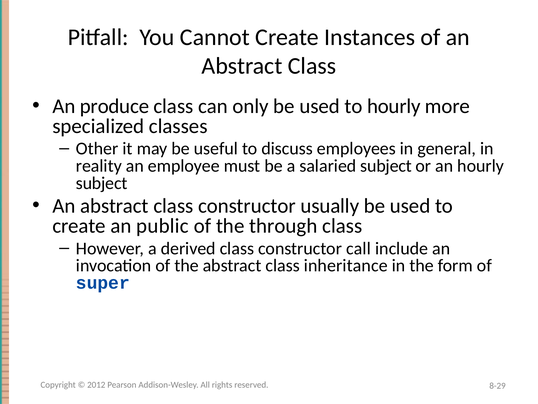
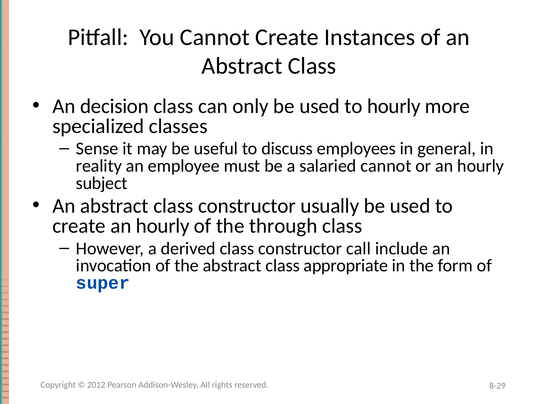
produce: produce -> decision (114, 106)
Other: Other -> Sense (97, 148)
salaried subject: subject -> cannot (386, 166)
create an public: public -> hourly (163, 226)
inheritance: inheritance -> appropriate (346, 265)
